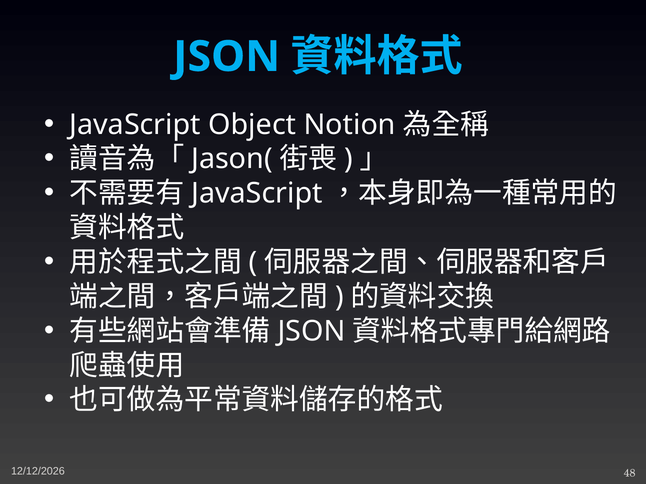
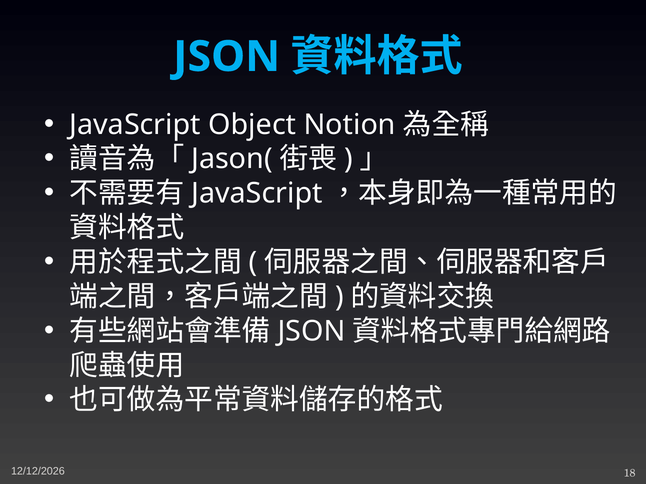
48: 48 -> 18 (630, 474)
